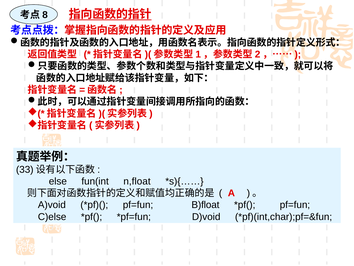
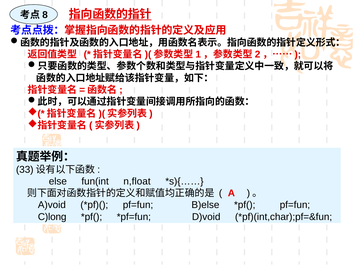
B)float: B)float -> B)else (205, 205)
C)else: C)else -> C)long (52, 216)
